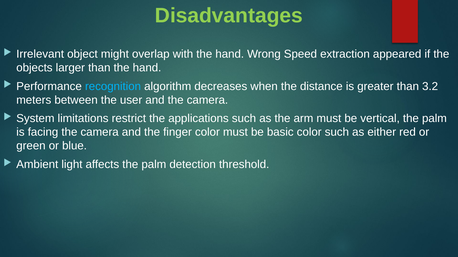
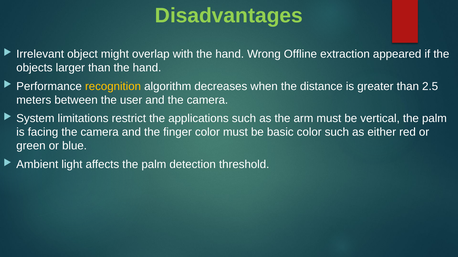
Speed: Speed -> Offline (300, 54)
recognition colour: light blue -> yellow (113, 86)
3.2: 3.2 -> 2.5 (430, 86)
